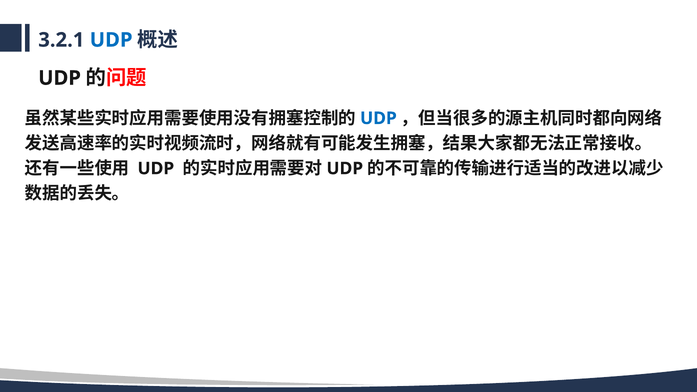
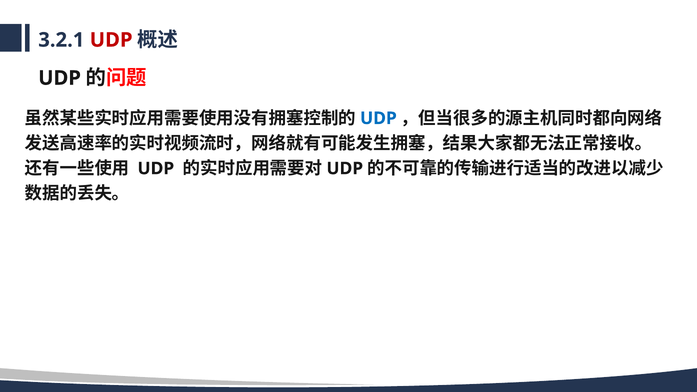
UDP colour: blue -> red (111, 40)
